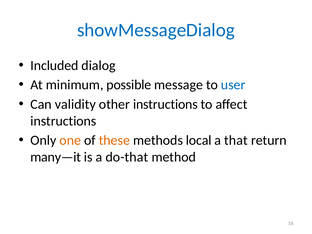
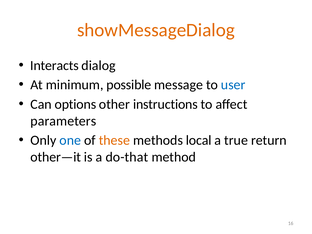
showMessageDialog colour: blue -> orange (156, 30)
Included: Included -> Interacts (54, 65)
validity: validity -> options (75, 104)
instructions: instructions -> parameters (63, 121)
one colour: orange -> blue (70, 140)
that: that -> true (236, 140)
many—it: many—it -> other—it (56, 157)
